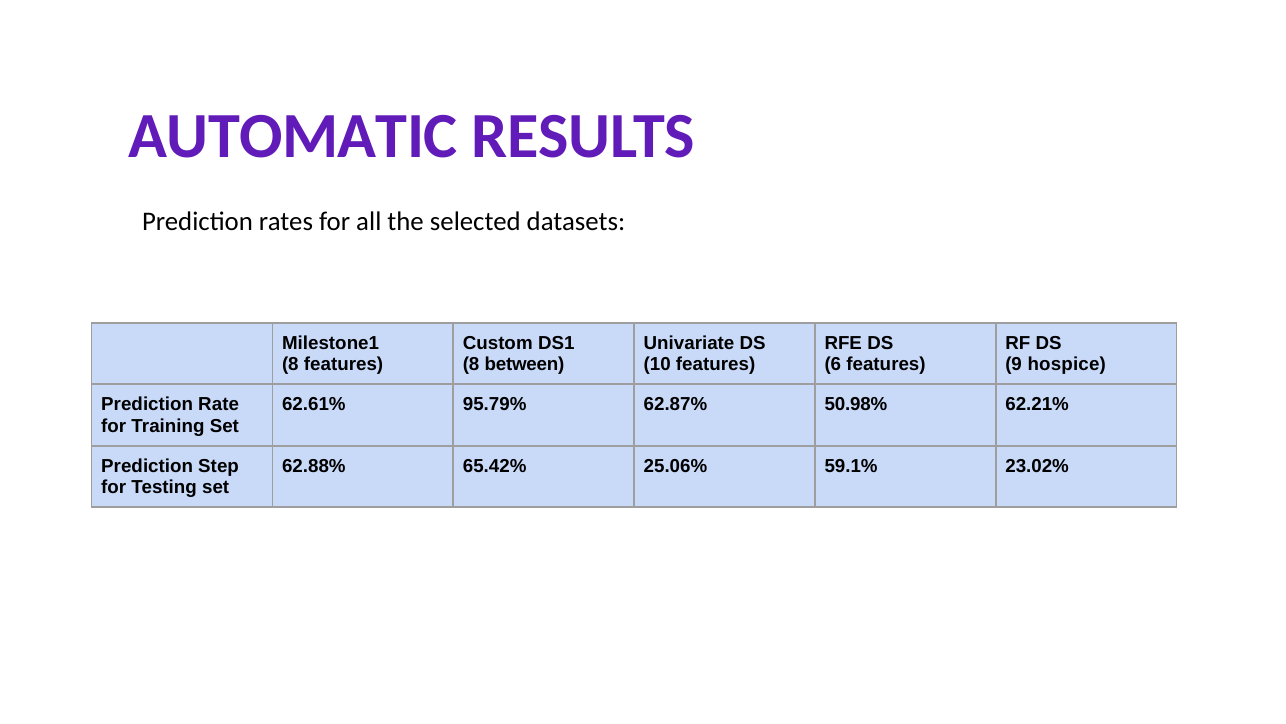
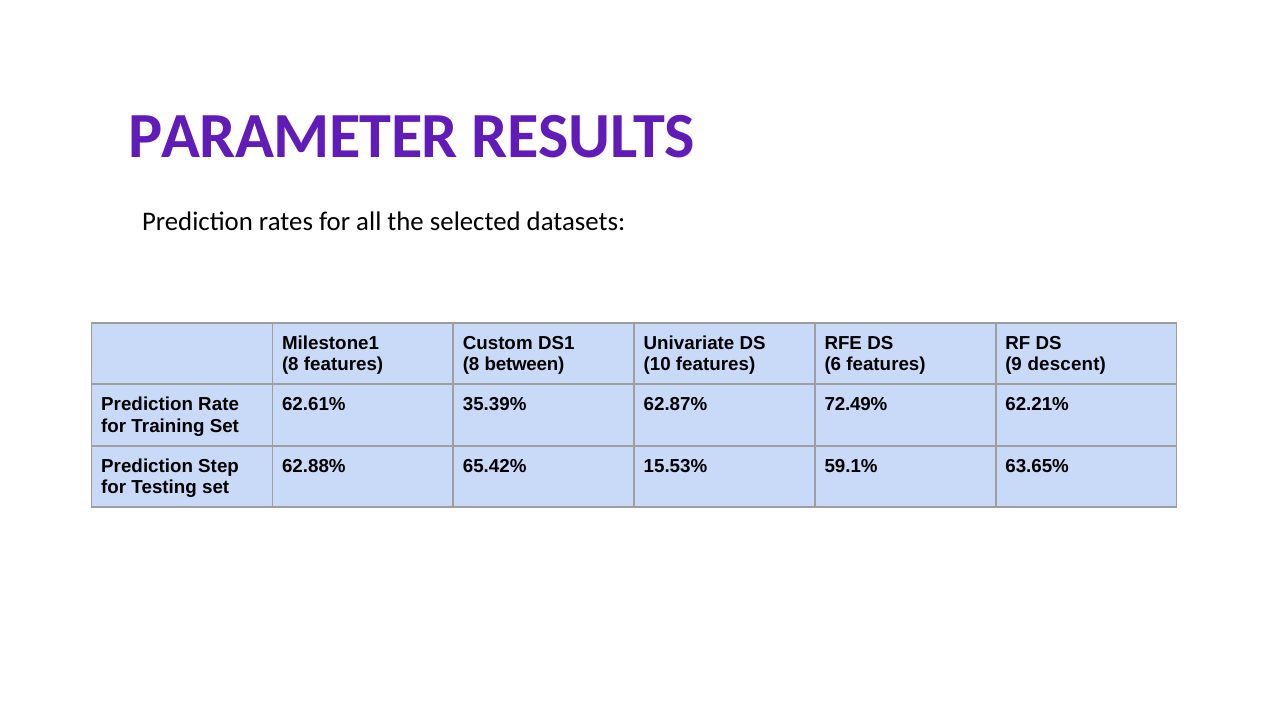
AUTOMATIC: AUTOMATIC -> PARAMETER (293, 136)
hospice: hospice -> descent (1067, 364)
95.79%: 95.79% -> 35.39% (495, 404)
50.98%: 50.98% -> 72.49% (856, 404)
25.06%: 25.06% -> 15.53% (675, 466)
23.02%: 23.02% -> 63.65% (1037, 466)
